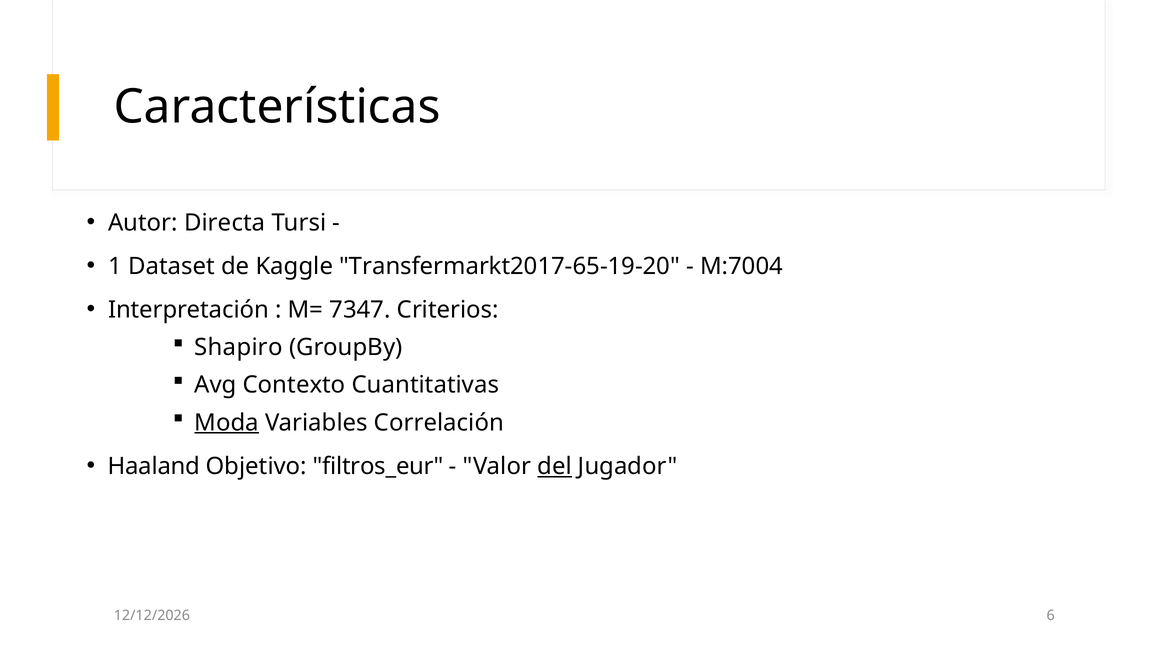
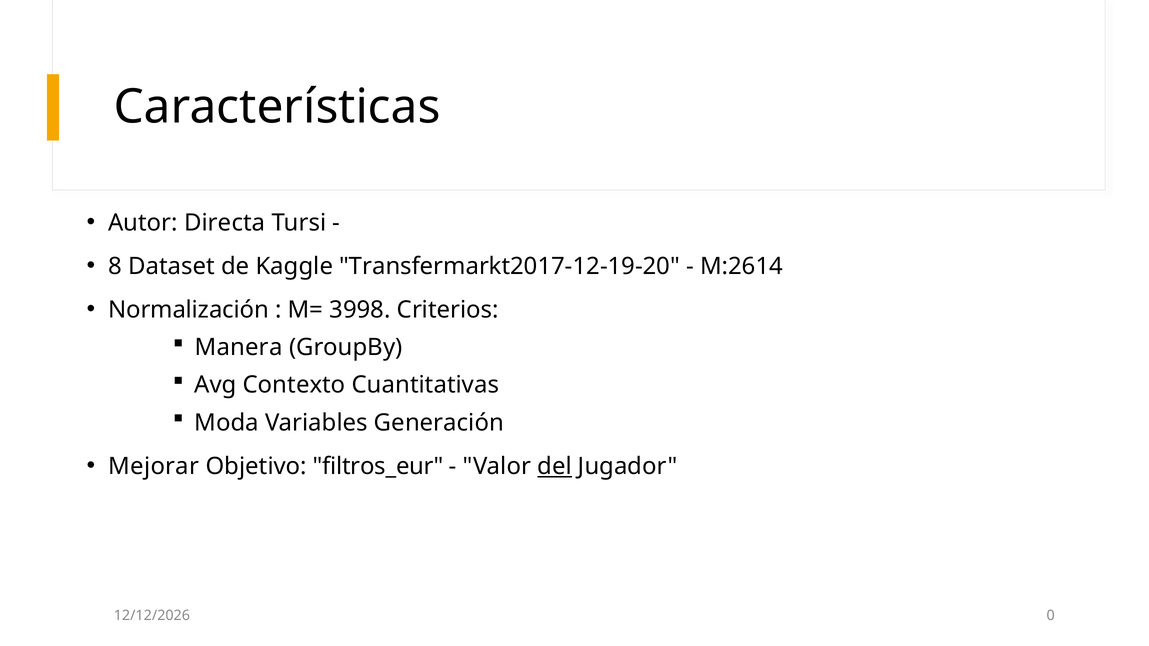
1: 1 -> 8 (115, 266)
Transfermarkt2017-65-19-20: Transfermarkt2017-65-19-20 -> Transfermarkt2017-12-19-20 (510, 266)
M:7004: M:7004 -> M:2614 (742, 266)
Interpretación: Interpretación -> Normalización (189, 310)
7347: 7347 -> 3998 (360, 310)
Shapiro: Shapiro -> Manera (239, 348)
Moda underline: present -> none (227, 423)
Correlación: Correlación -> Generación (439, 423)
Haaland: Haaland -> Mejorar (154, 466)
6: 6 -> 0 (1051, 616)
